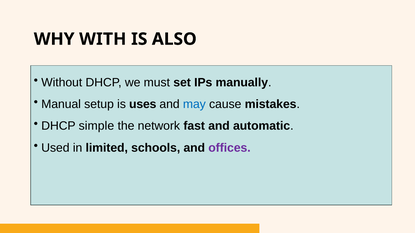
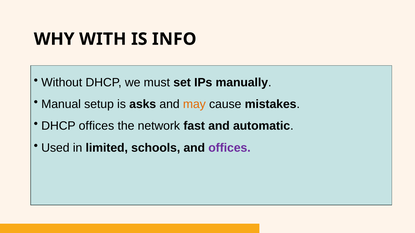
ALSO: ALSO -> INFO (174, 39)
uses: uses -> asks (143, 104)
may colour: blue -> orange (194, 104)
DHCP simple: simple -> offices (96, 126)
